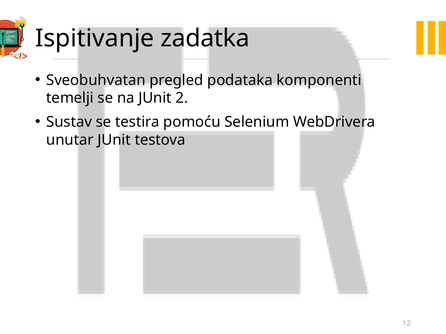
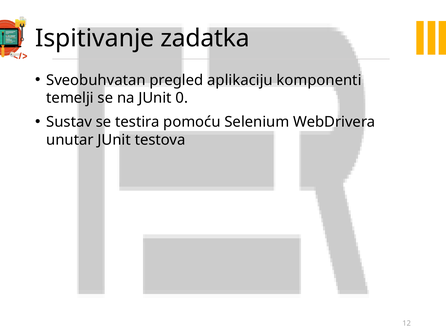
podataka: podataka -> aplikaciju (240, 80)
2: 2 -> 0 (182, 98)
